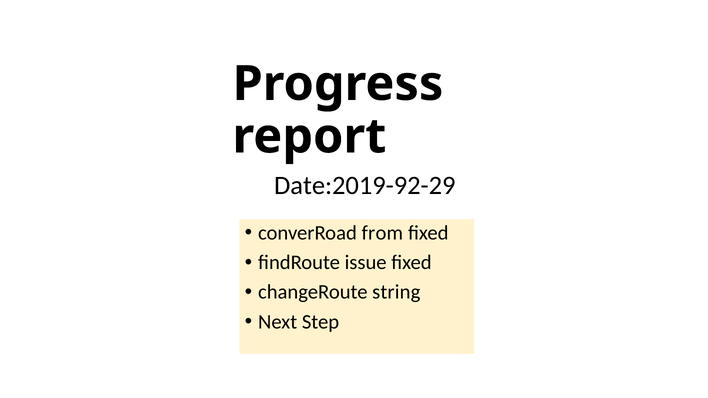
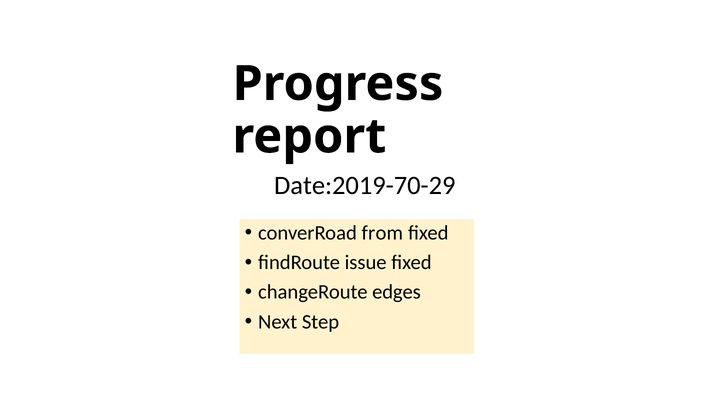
Date:2019-92-29: Date:2019-92-29 -> Date:2019-70-29 (365, 186)
string: string -> edges (396, 292)
